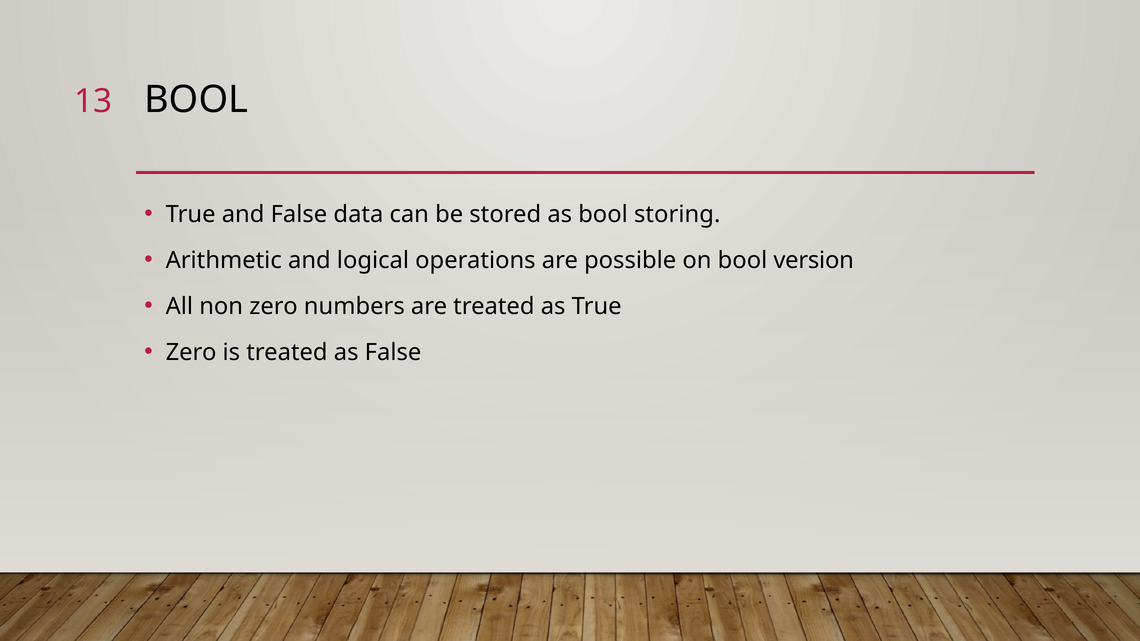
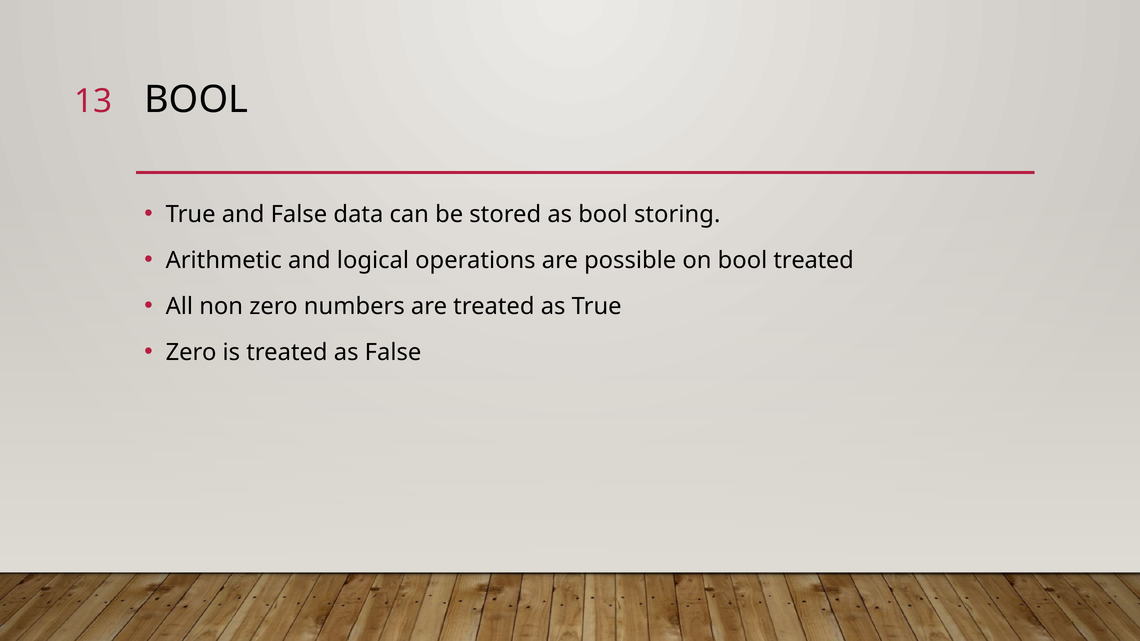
bool version: version -> treated (814, 260)
